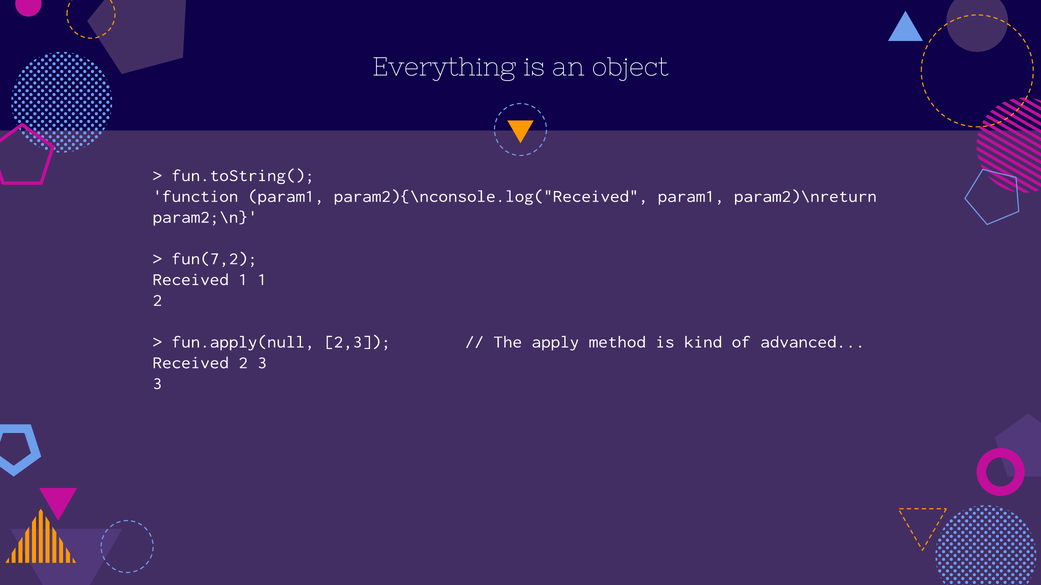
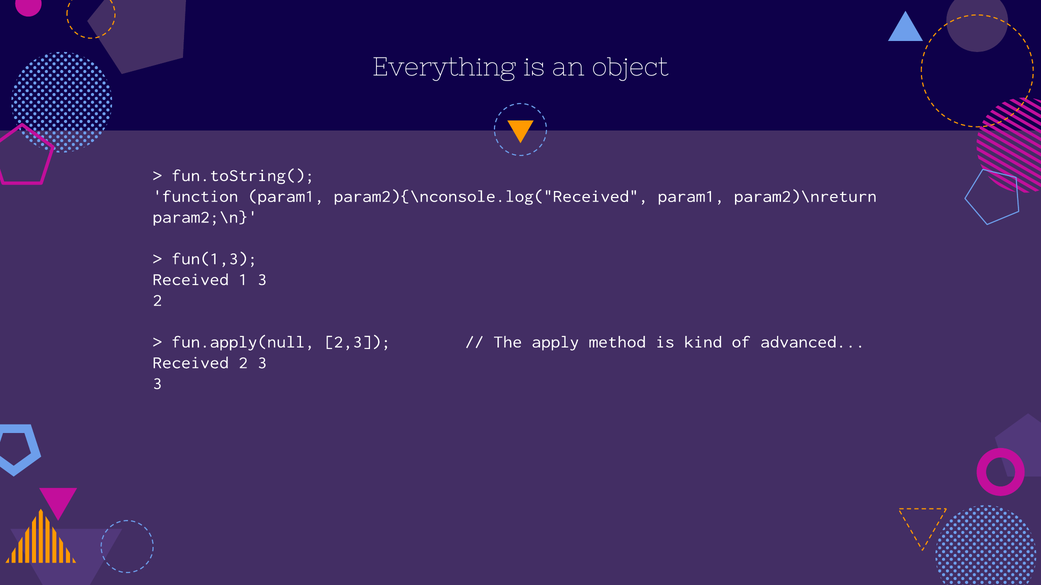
fun(7,2: fun(7,2 -> fun(1,3 (215, 259)
1 1: 1 -> 3 (262, 280)
